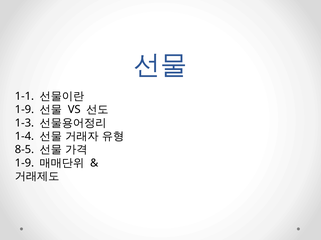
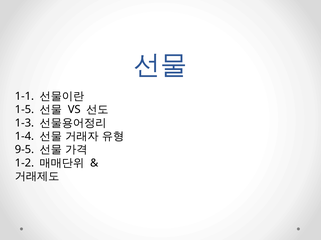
1-9: 1-9 -> 1-5 (24, 110)
8-5: 8-5 -> 9-5 (24, 150)
1-9: 1-9 -> 1-2 (24, 163)
